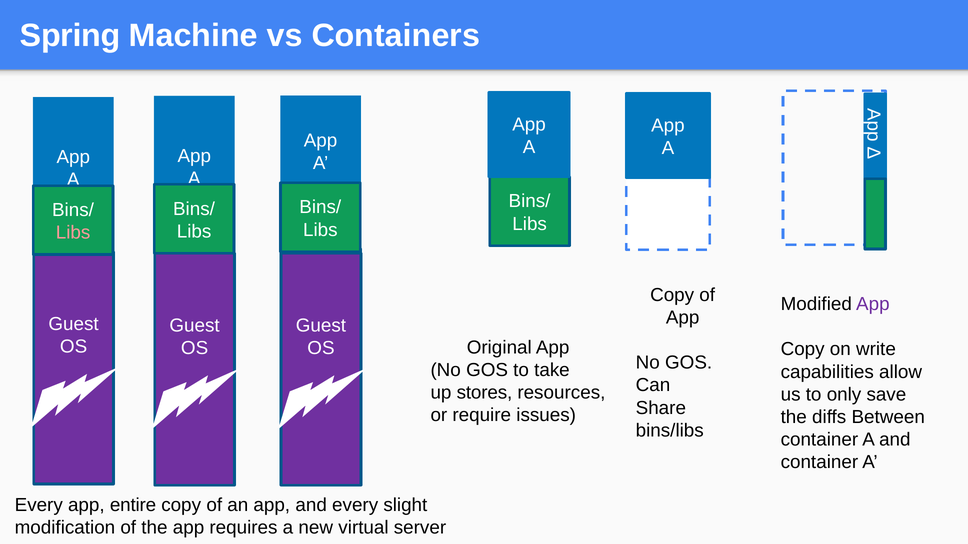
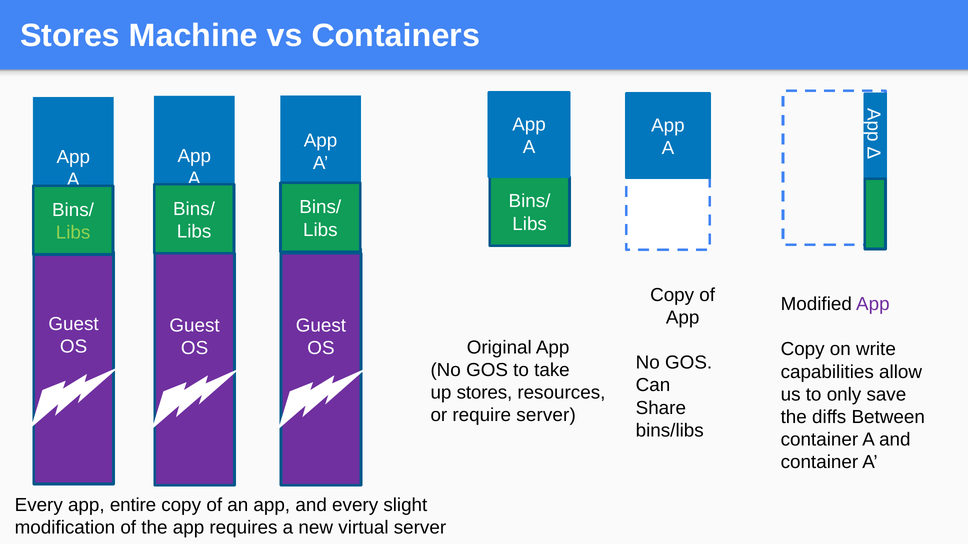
Spring: Spring -> Stores (70, 36)
Libs colour: pink -> light green (73, 233)
require issues: issues -> server (546, 415)
